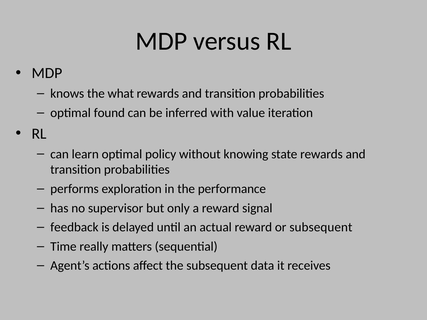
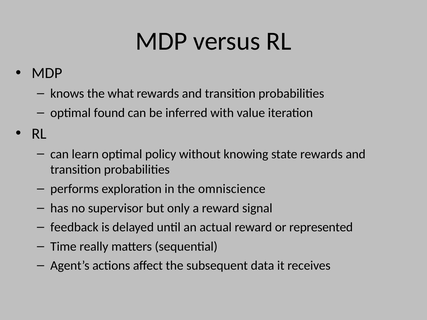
performance: performance -> omniscience (232, 189)
or subsequent: subsequent -> represented (321, 227)
